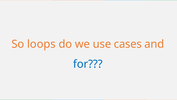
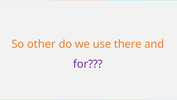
loops: loops -> other (41, 44)
cases: cases -> there (128, 44)
for colour: blue -> purple (88, 64)
